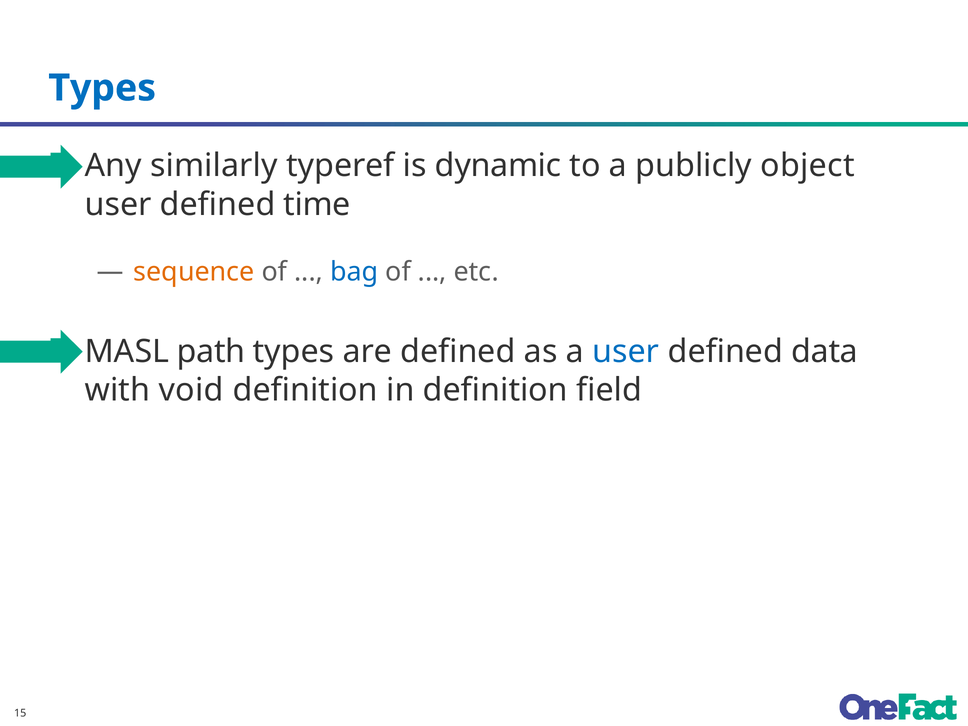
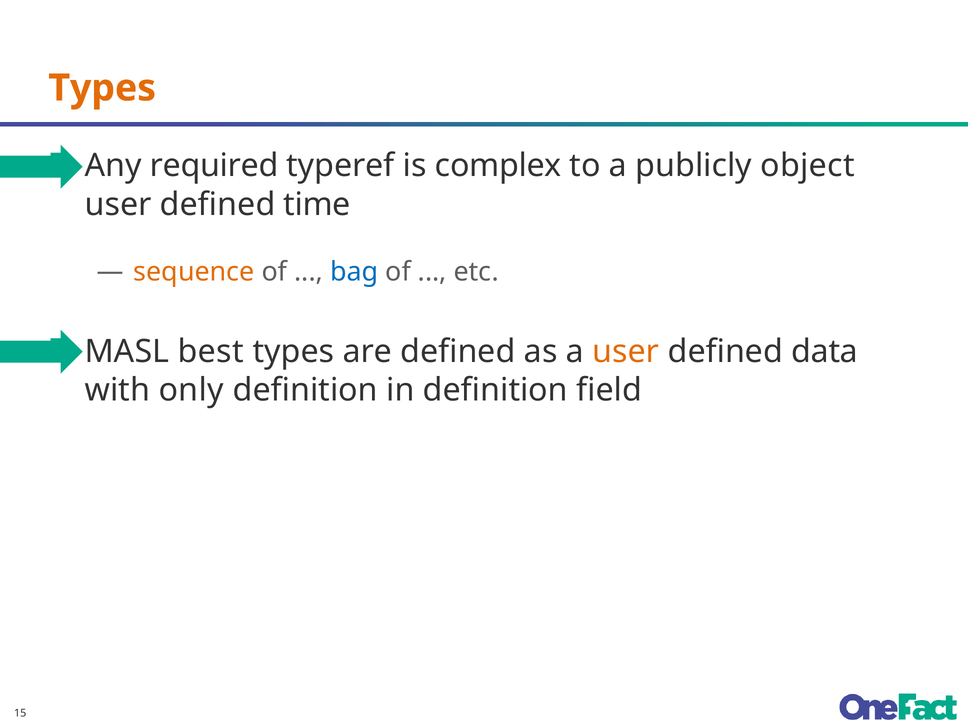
Types colour: blue -> orange (102, 88)
similarly: similarly -> required (214, 166)
dynamic: dynamic -> complex (498, 166)
path: path -> best (211, 352)
user colour: blue -> orange (626, 352)
void: void -> only (191, 390)
